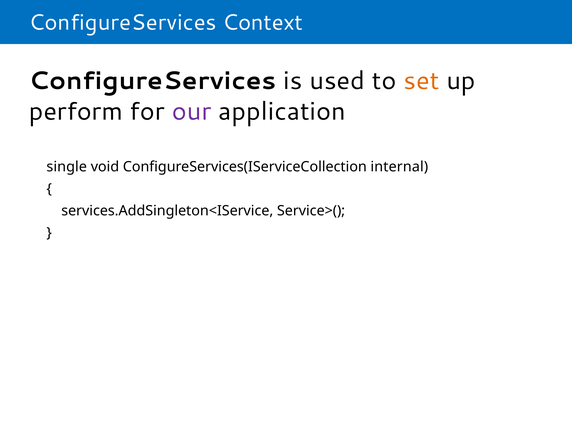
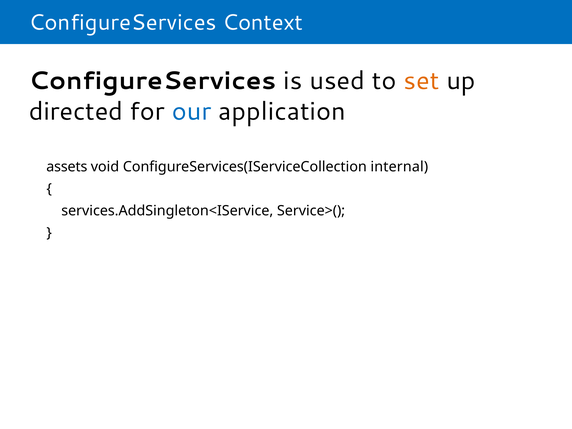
perform: perform -> directed (76, 111)
our colour: purple -> blue (192, 111)
single: single -> assets (67, 167)
